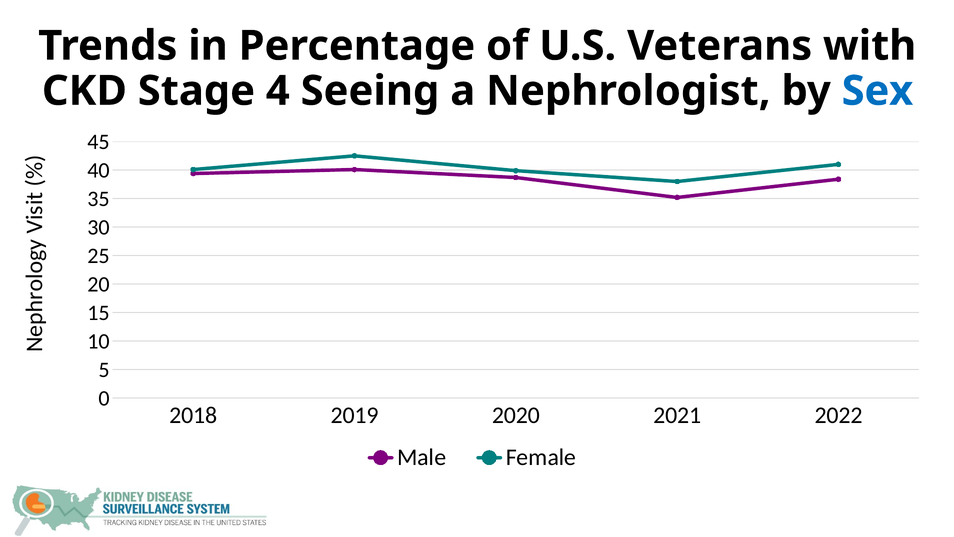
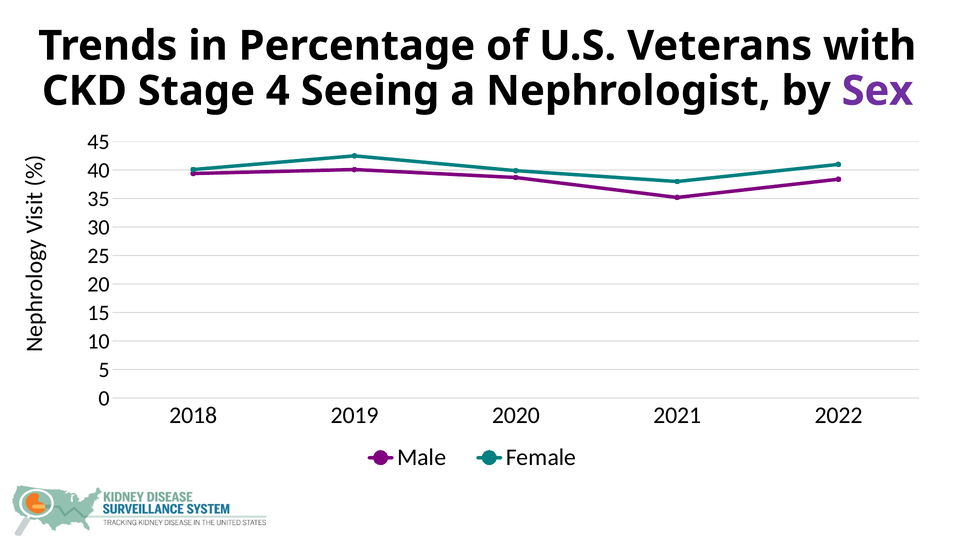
Sex colour: blue -> purple (877, 91)
